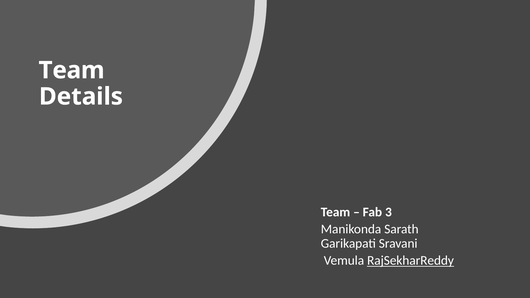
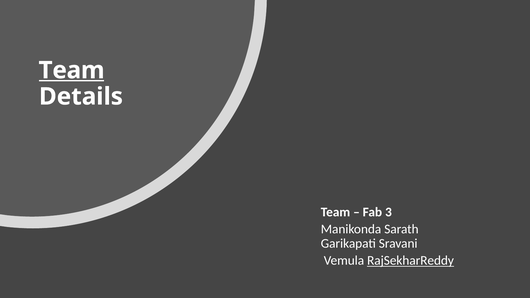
Team underline: none -> present (72, 70)
